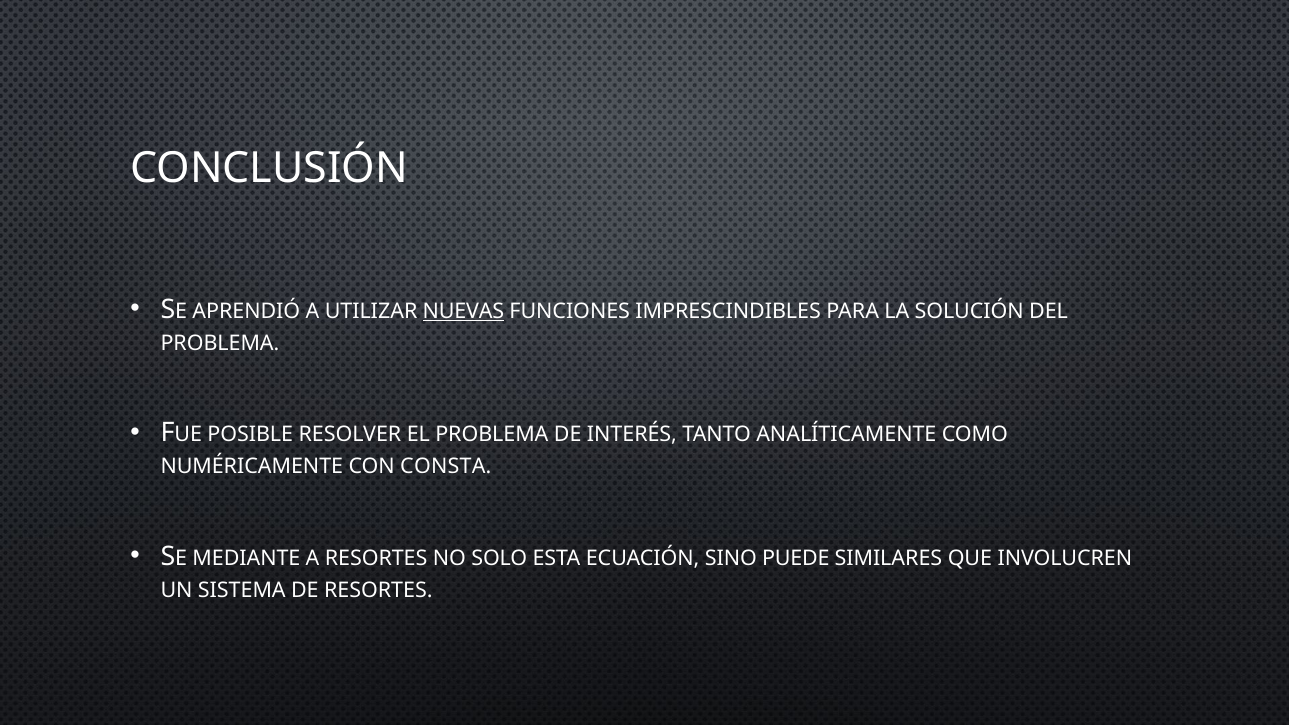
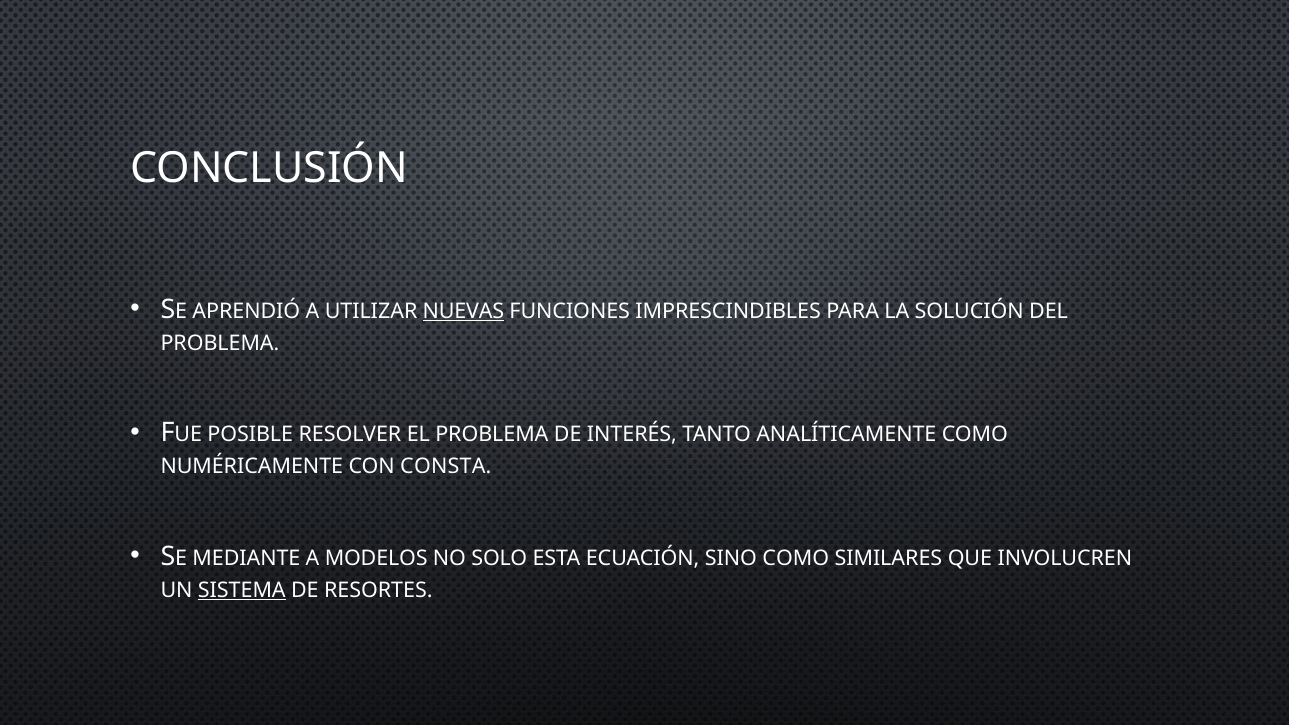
A RESORTES: RESORTES -> MODELOS (376, 558)
SINO PUEDE: PUEDE -> COMO (796, 558)
SISTEMA underline: none -> present (242, 590)
